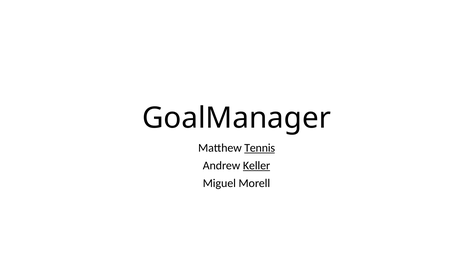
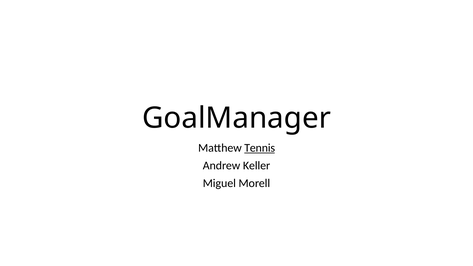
Keller underline: present -> none (257, 166)
